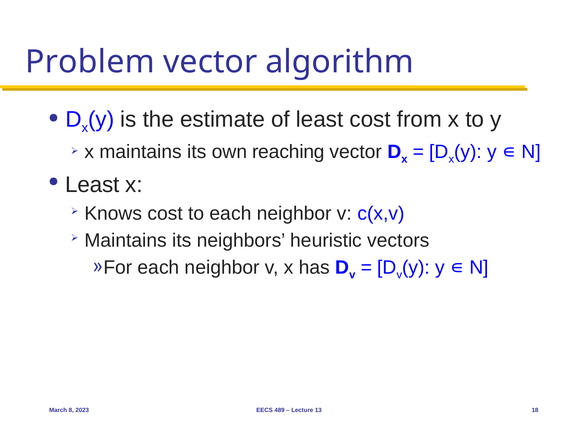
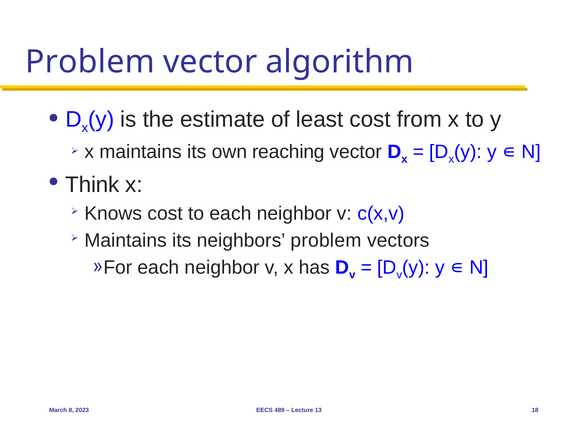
Least: Least -> Think (92, 184)
neighbors heuristic: heuristic -> problem (326, 240)
